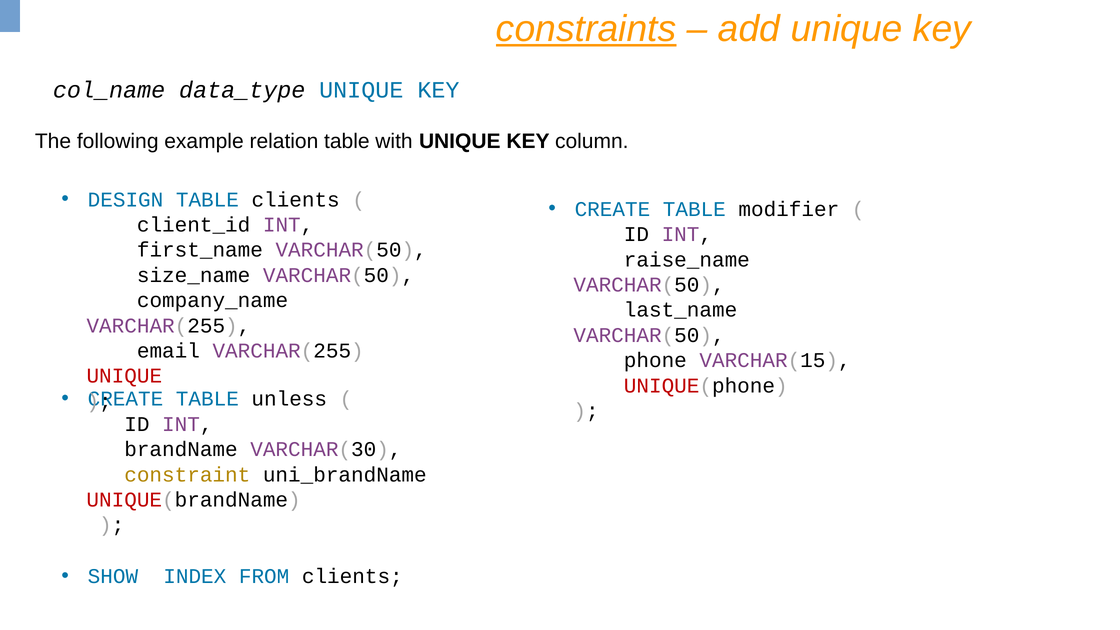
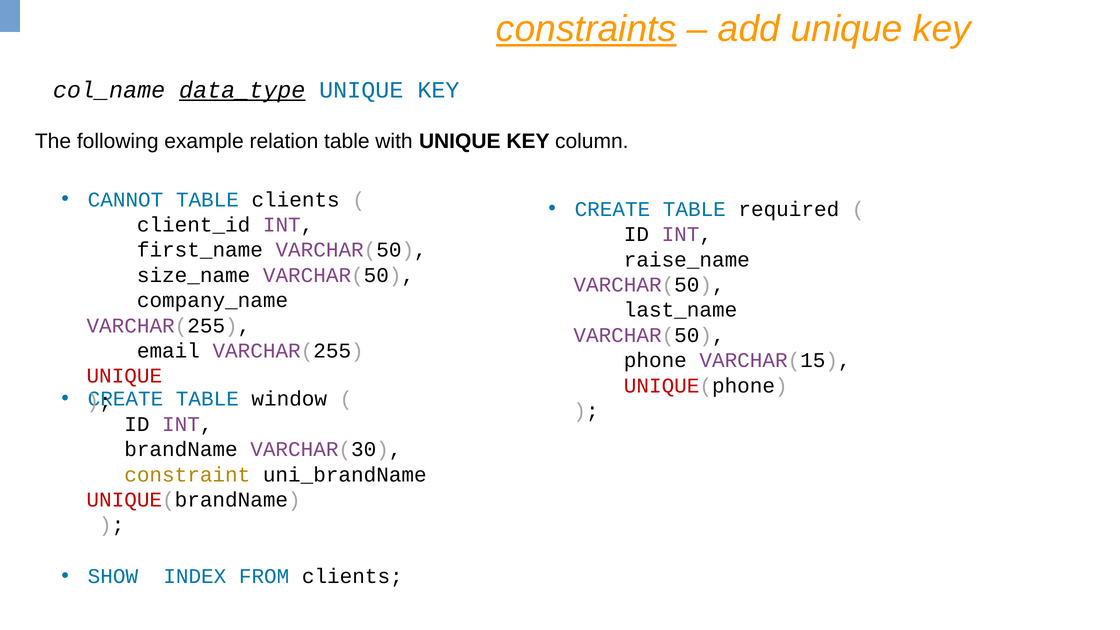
data_type underline: none -> present (242, 90)
DESIGN: DESIGN -> CANNOT (126, 200)
modifier: modifier -> required (789, 209)
unless: unless -> window (289, 399)
